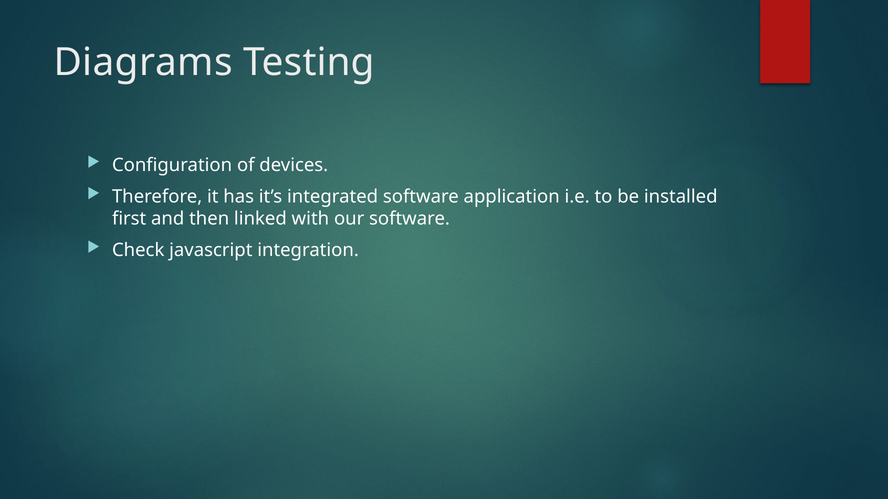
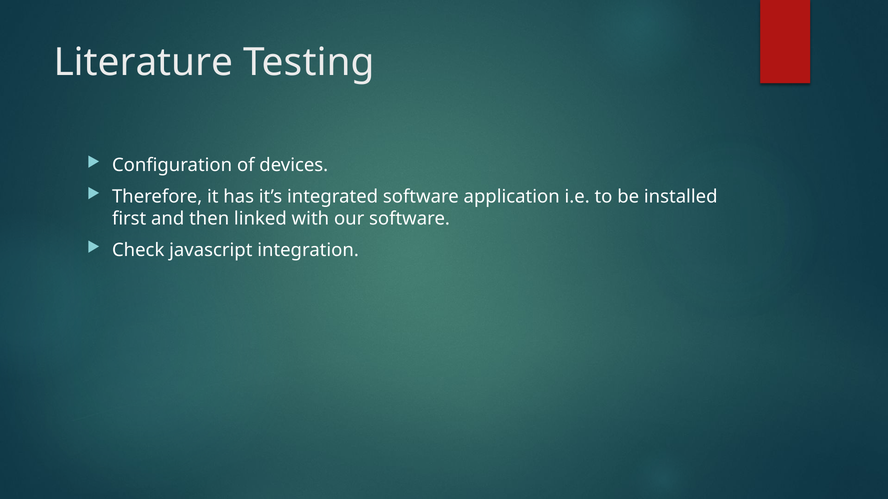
Diagrams: Diagrams -> Literature (143, 62)
